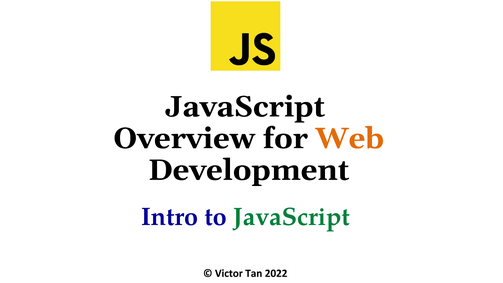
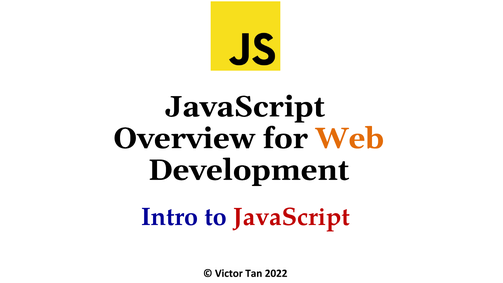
JavaScript colour: green -> red (292, 217)
